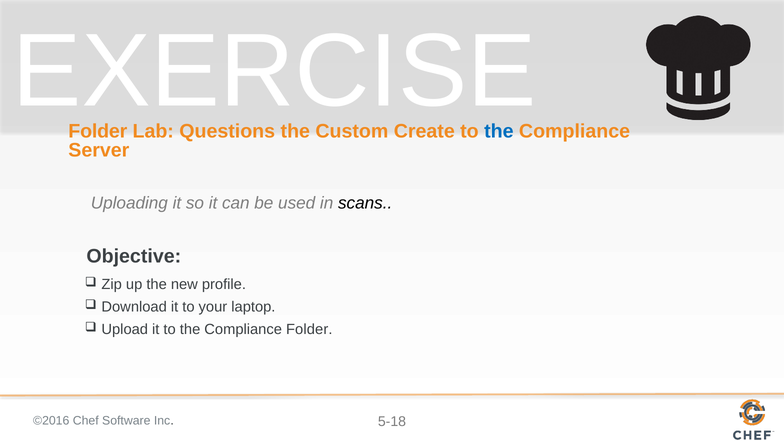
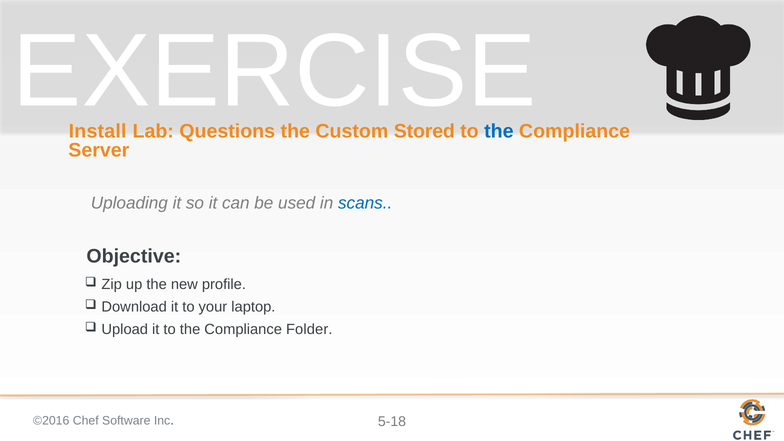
Folder: Folder -> Install (98, 131)
Create: Create -> Stored (424, 131)
scans colour: black -> blue (365, 203)
